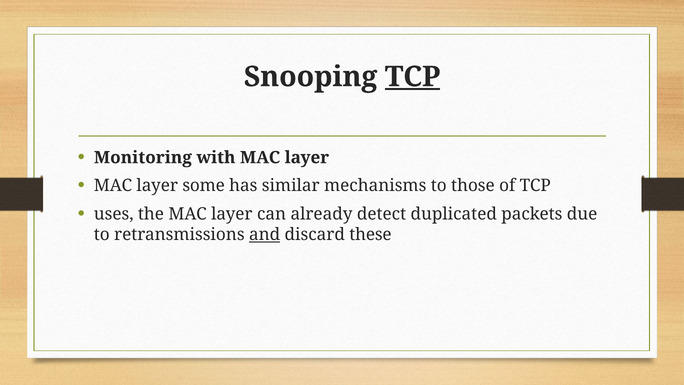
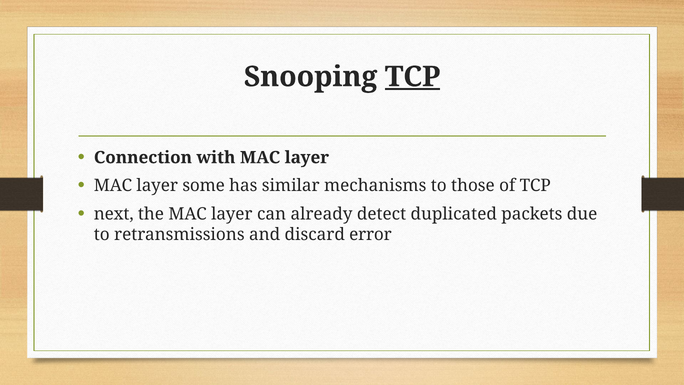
Monitoring: Monitoring -> Connection (143, 157)
uses: uses -> next (114, 214)
and underline: present -> none (265, 234)
these: these -> error (370, 234)
